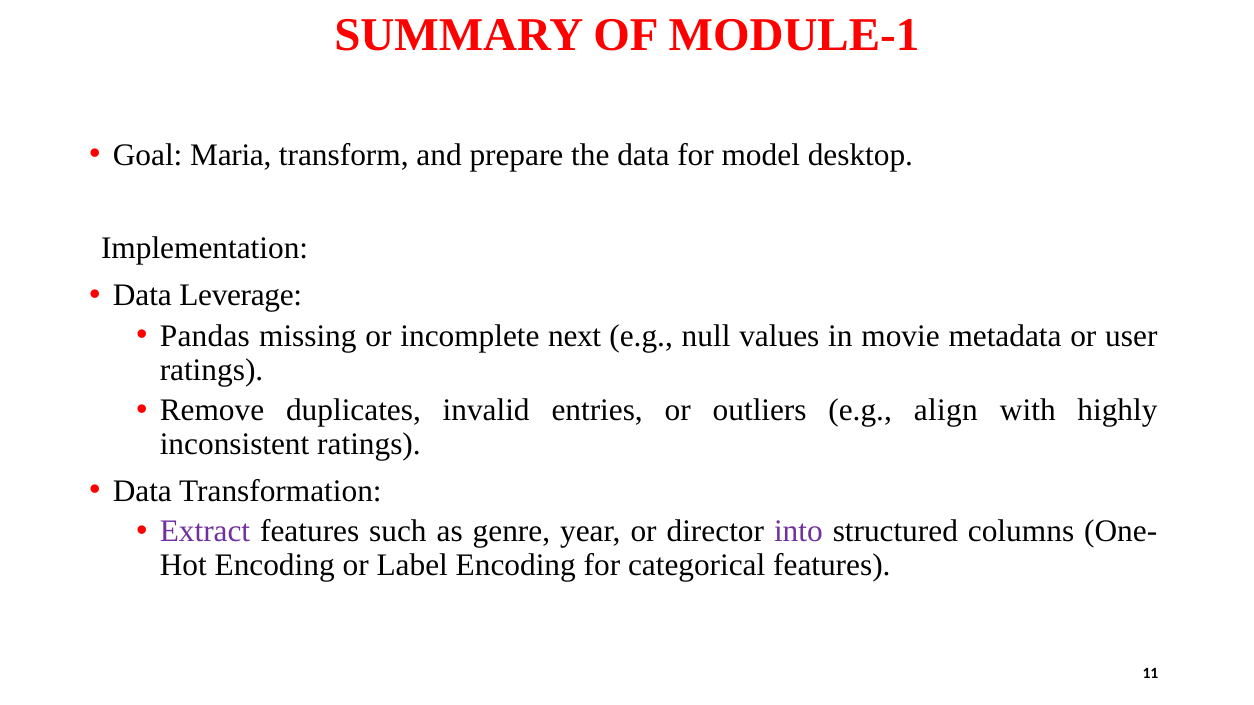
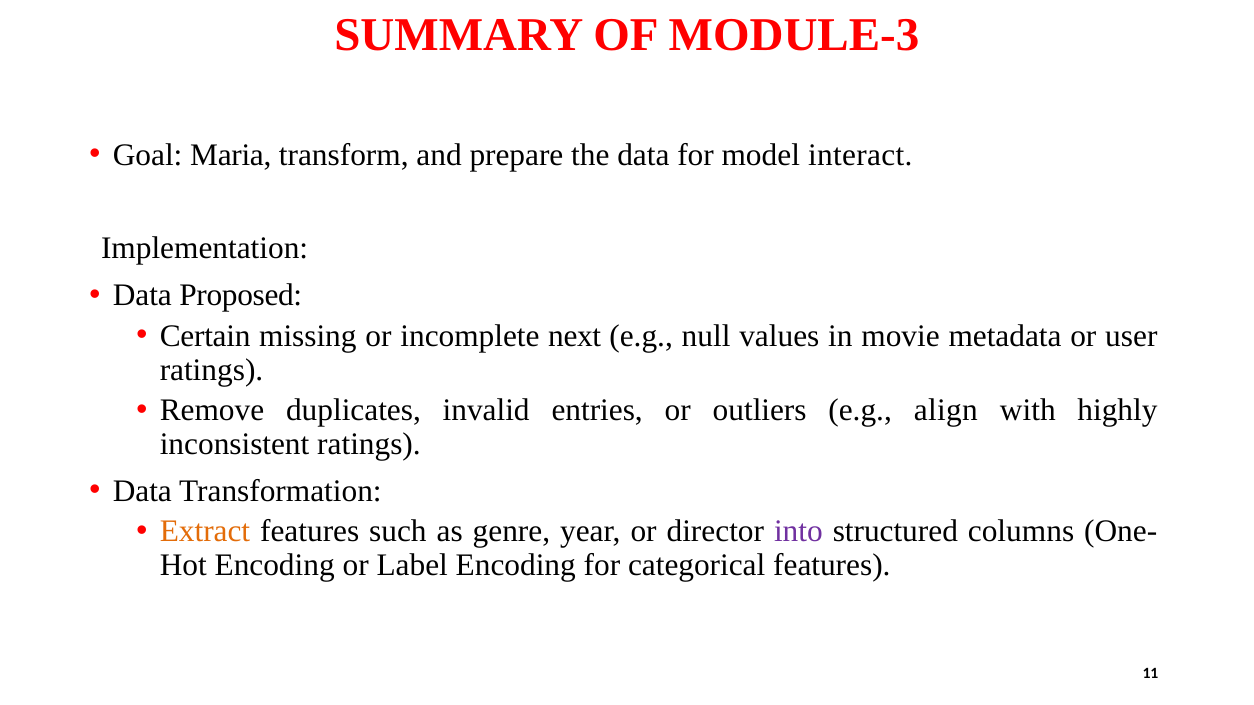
MODULE-1: MODULE-1 -> MODULE-3 (794, 35)
desktop: desktop -> interact (860, 155)
Leverage: Leverage -> Proposed (241, 296)
Pandas: Pandas -> Certain (205, 336)
Extract colour: purple -> orange (205, 531)
